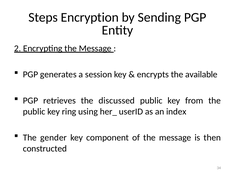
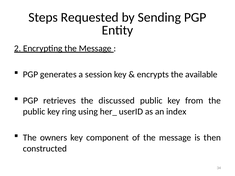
Encryption: Encryption -> Requested (90, 17)
gender: gender -> owners (54, 138)
